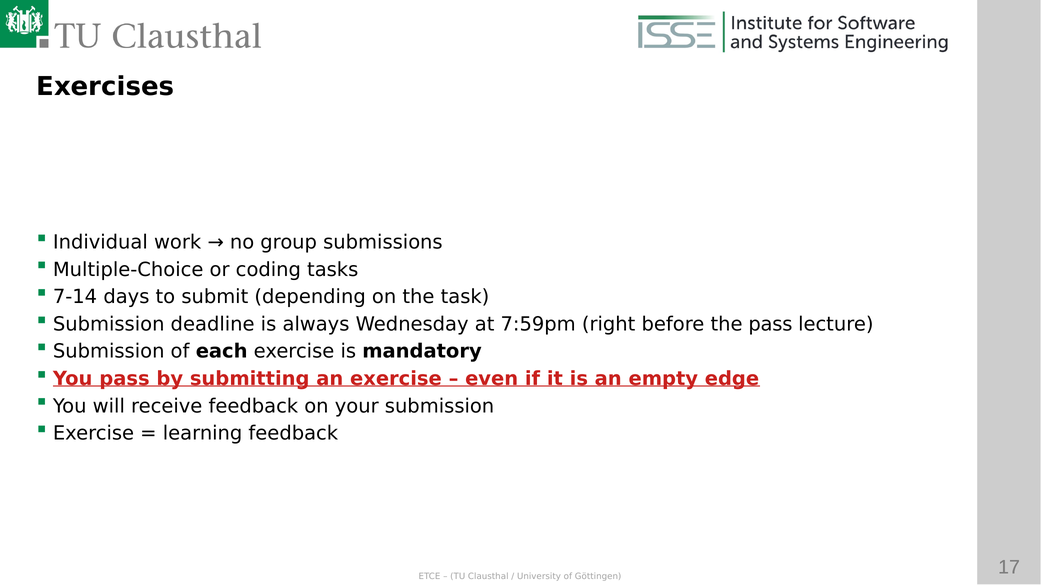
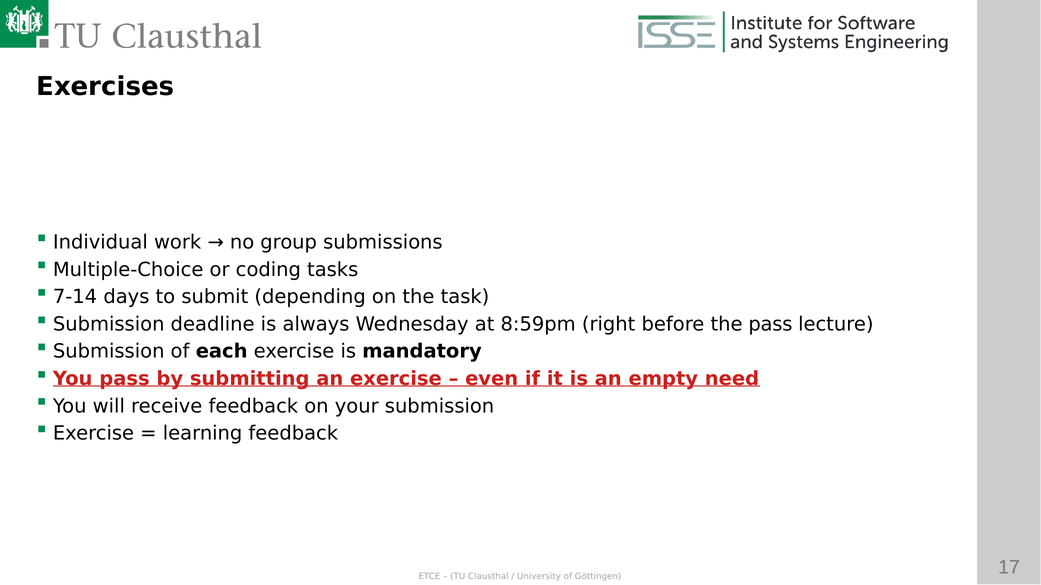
7:59pm: 7:59pm -> 8:59pm (538, 325)
edge: edge -> need (732, 379)
